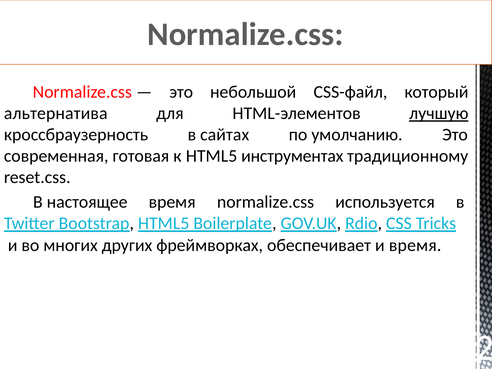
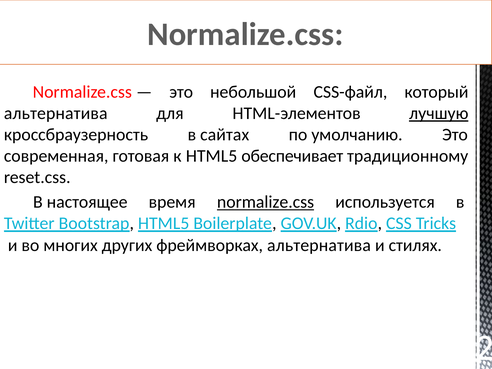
инструментах: инструментах -> обеспечивает (292, 156)
normalize.css underline: none -> present (266, 202)
фреймворках обеспечивает: обеспечивает -> альтернатива (319, 245)
и время: время -> стилях (415, 245)
